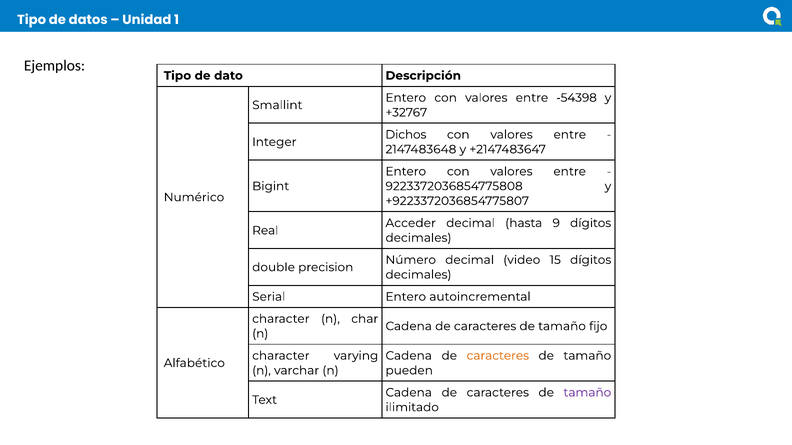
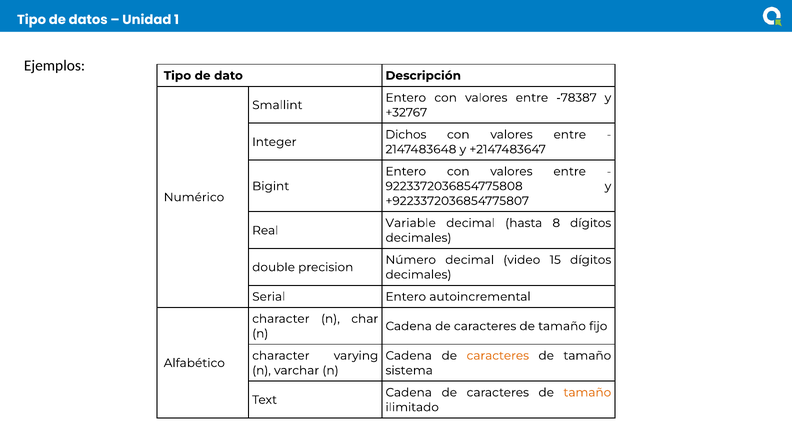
-54398: -54398 -> -78387 (576, 98)
Acceder: Acceder -> Variable (411, 223)
9: 9 -> 8 (556, 223)
pueden: pueden -> sistema (409, 371)
tamaño colour: purple -> orange (587, 393)
